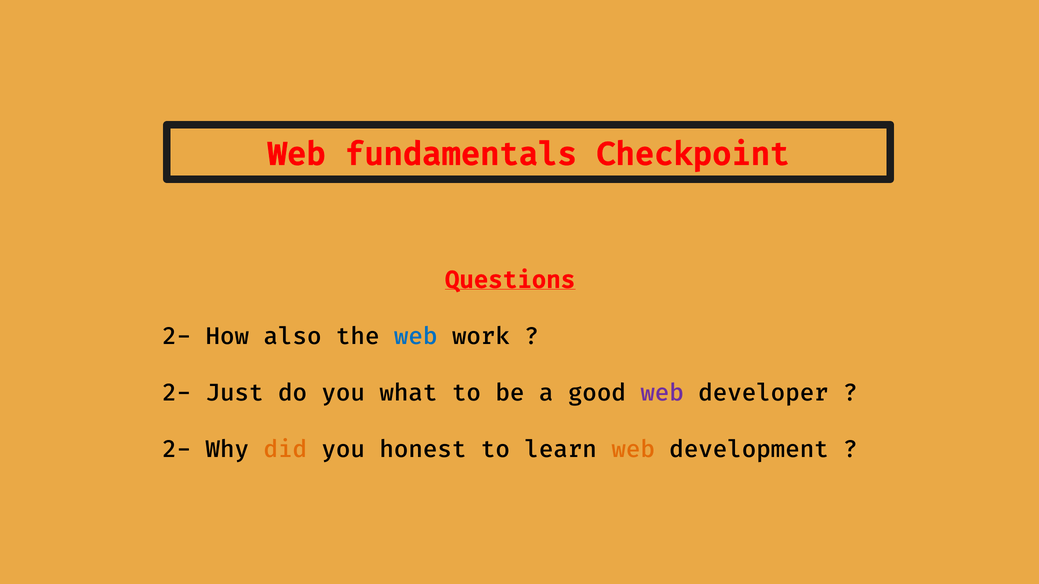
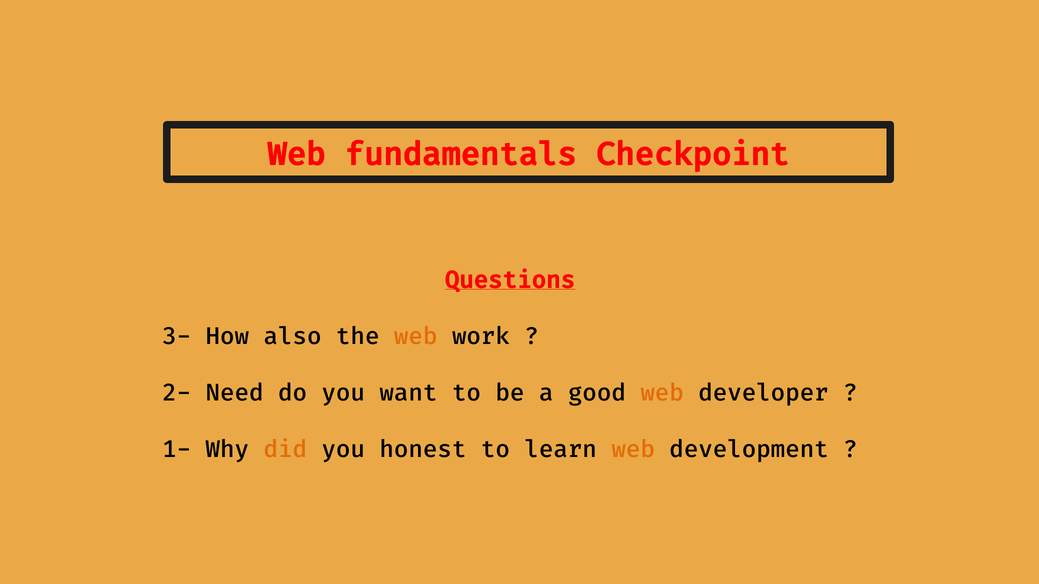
2-: 2- -> 3- (177, 337)
web colour: blue -> orange (416, 337)
Just: Just -> Need (235, 393)
what: what -> want (408, 393)
web colour: purple -> orange (662, 393)
2-: 2- -> 1- (177, 450)
